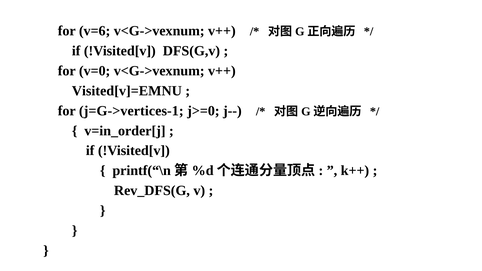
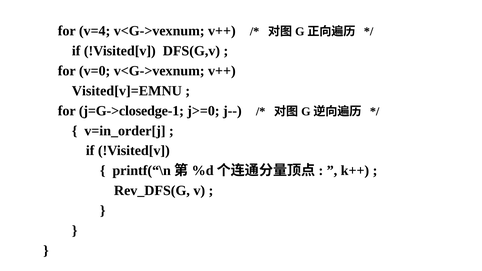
v=6: v=6 -> v=4 (95, 31)
j=G->vertices-1: j=G->vertices-1 -> j=G->closedge-1 (131, 111)
